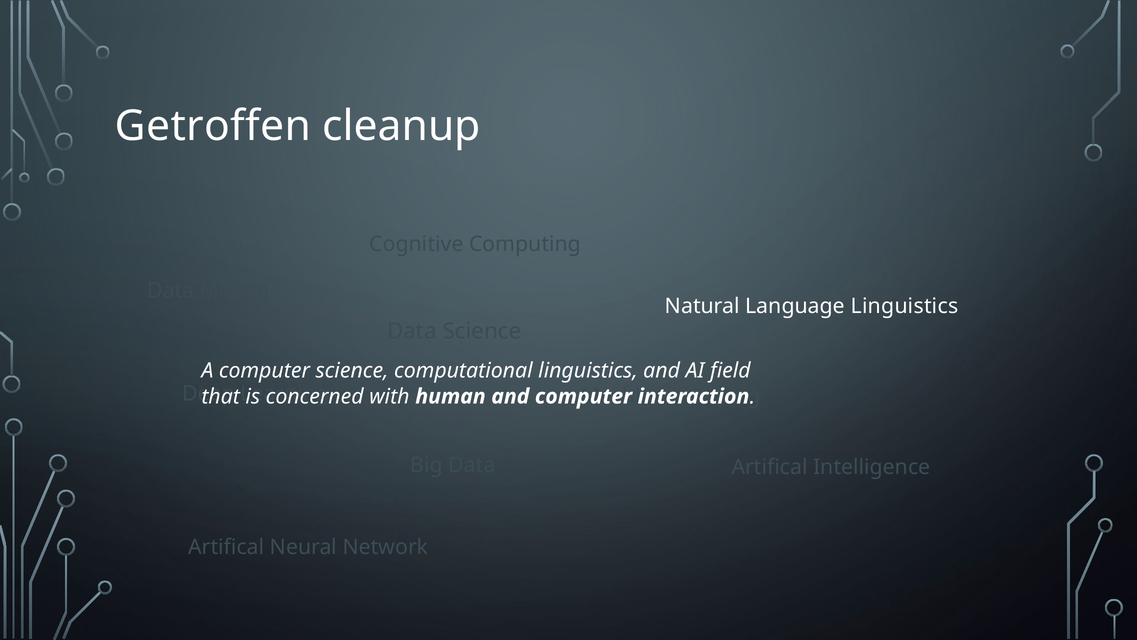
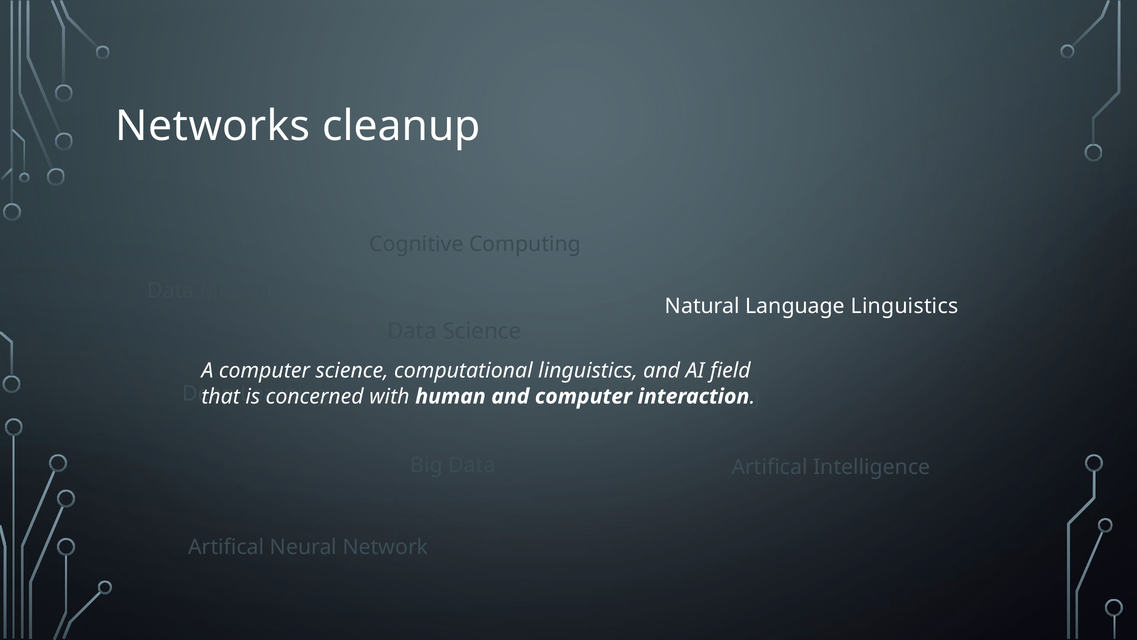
Getroffen: Getroffen -> Networks (213, 126)
